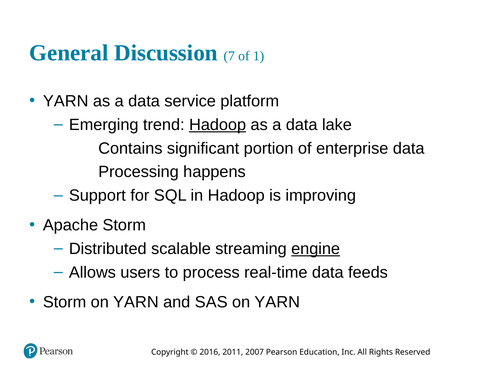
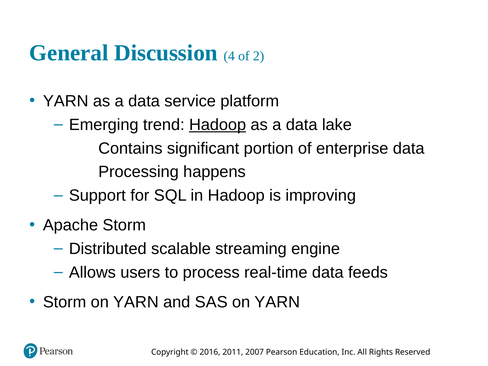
7: 7 -> 4 (229, 56)
1: 1 -> 2 (259, 56)
engine underline: present -> none (316, 249)
